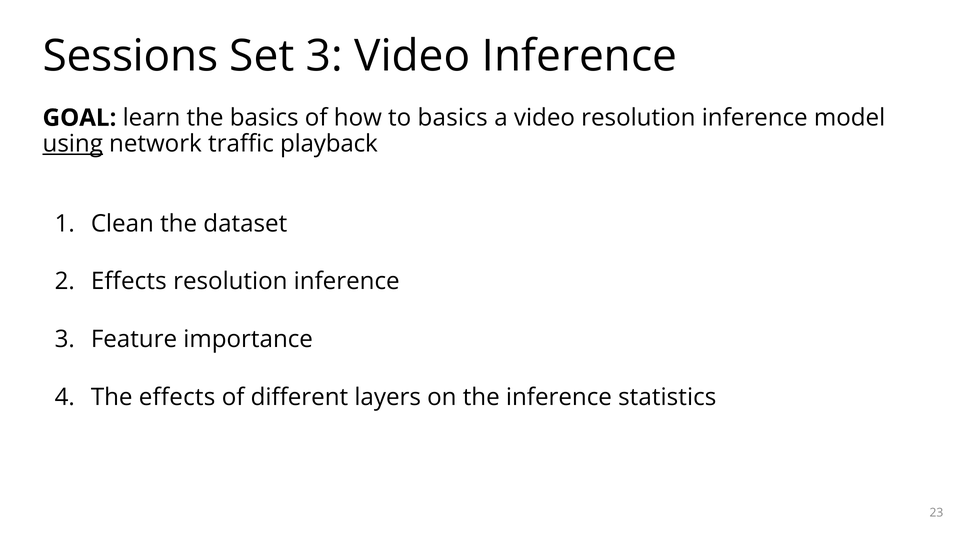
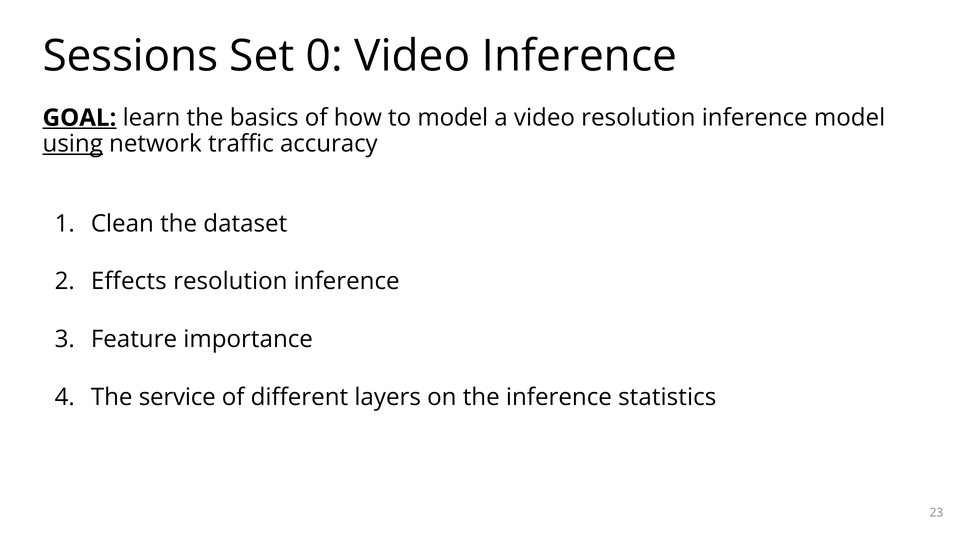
Set 3: 3 -> 0 (324, 56)
GOAL underline: none -> present (80, 118)
to basics: basics -> model (453, 118)
playback: playback -> accuracy (329, 144)
The effects: effects -> service (177, 398)
